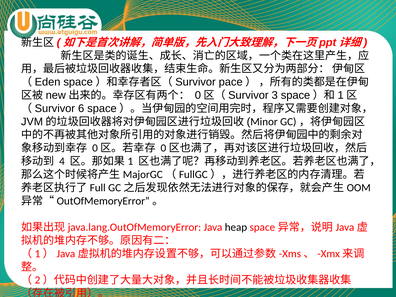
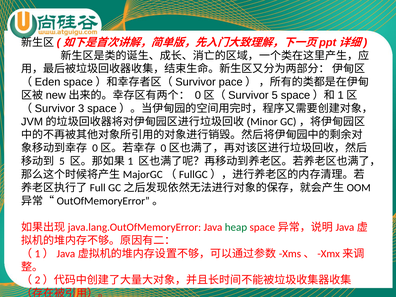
3: 3 -> 5 (275, 95)
6: 6 -> 3 (81, 108)
4: 4 -> 5 (62, 161)
heap colour: black -> green (236, 227)
